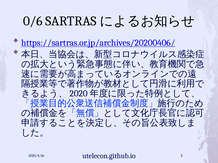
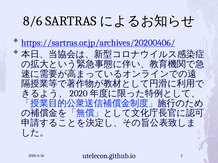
0/6: 0/6 -> 8/6 (33, 21)
